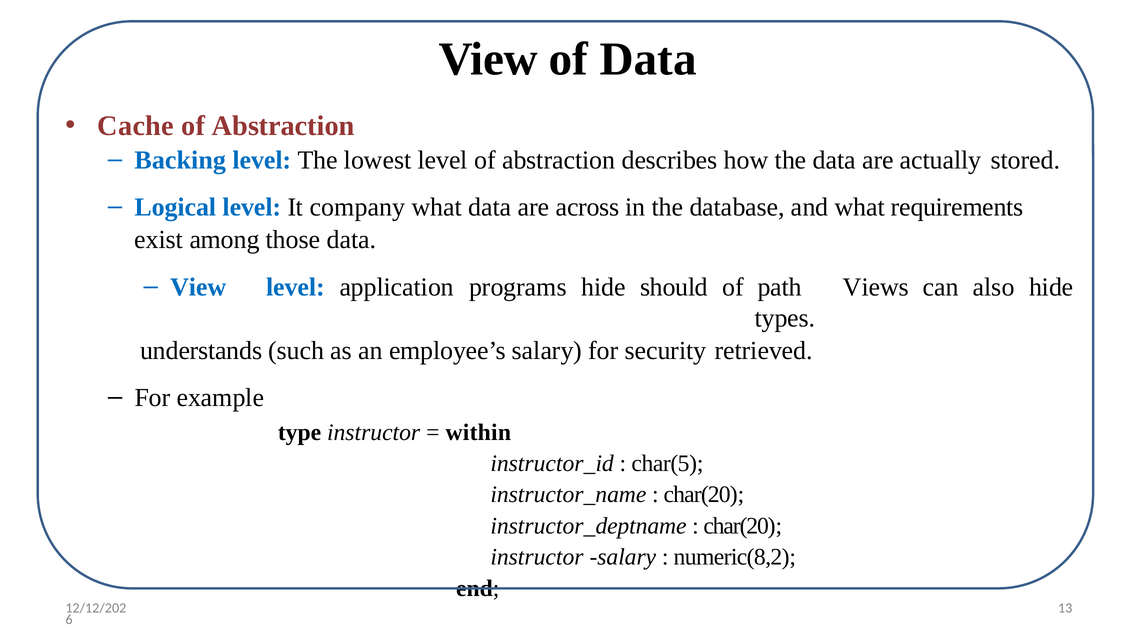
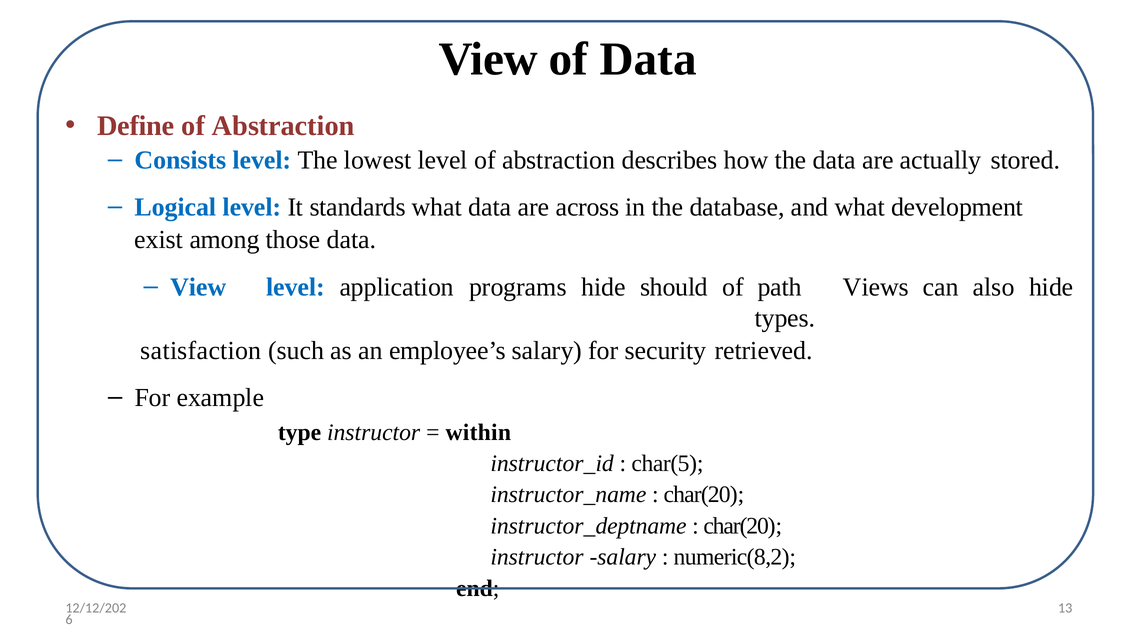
Cache: Cache -> Define (136, 126)
Backing: Backing -> Consists (180, 160)
company: company -> standards (358, 207)
requirements: requirements -> development (957, 207)
understands: understands -> satisfaction (201, 350)
